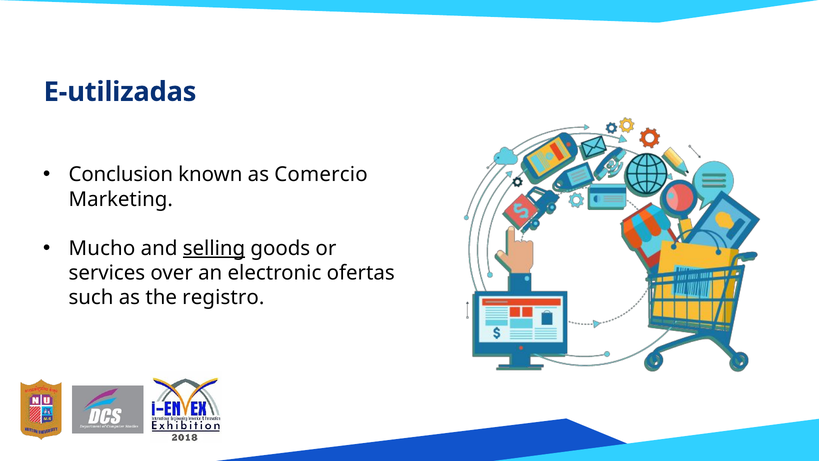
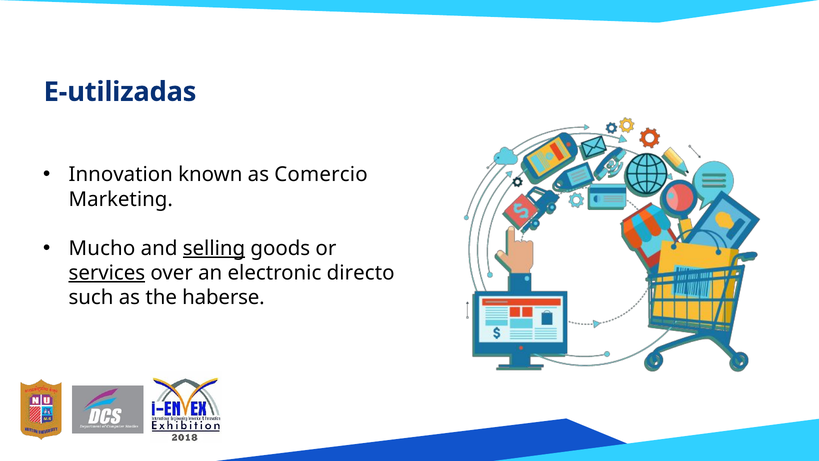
Conclusion: Conclusion -> Innovation (121, 175)
services underline: none -> present (107, 273)
ofertas: ofertas -> directo (361, 273)
registro: registro -> haberse (223, 297)
